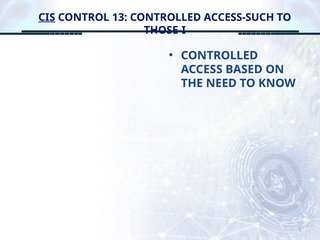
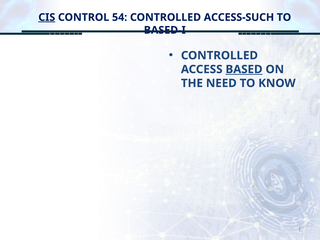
13: 13 -> 54 (120, 17)
THOSE-I: THOSE-I -> BASED-I (165, 30)
BASED underline: none -> present (244, 69)
